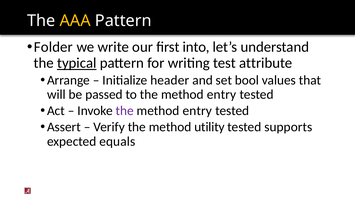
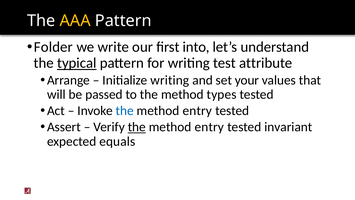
Initialize header: header -> writing (170, 80)
bool: bool -> your (247, 80)
to the method entry: entry -> types (222, 94)
the colour: purple -> blue (125, 111)
the underline: none -> present (137, 127)
utility: utility -> entry (209, 127)
supports: supports -> invariant (288, 127)
